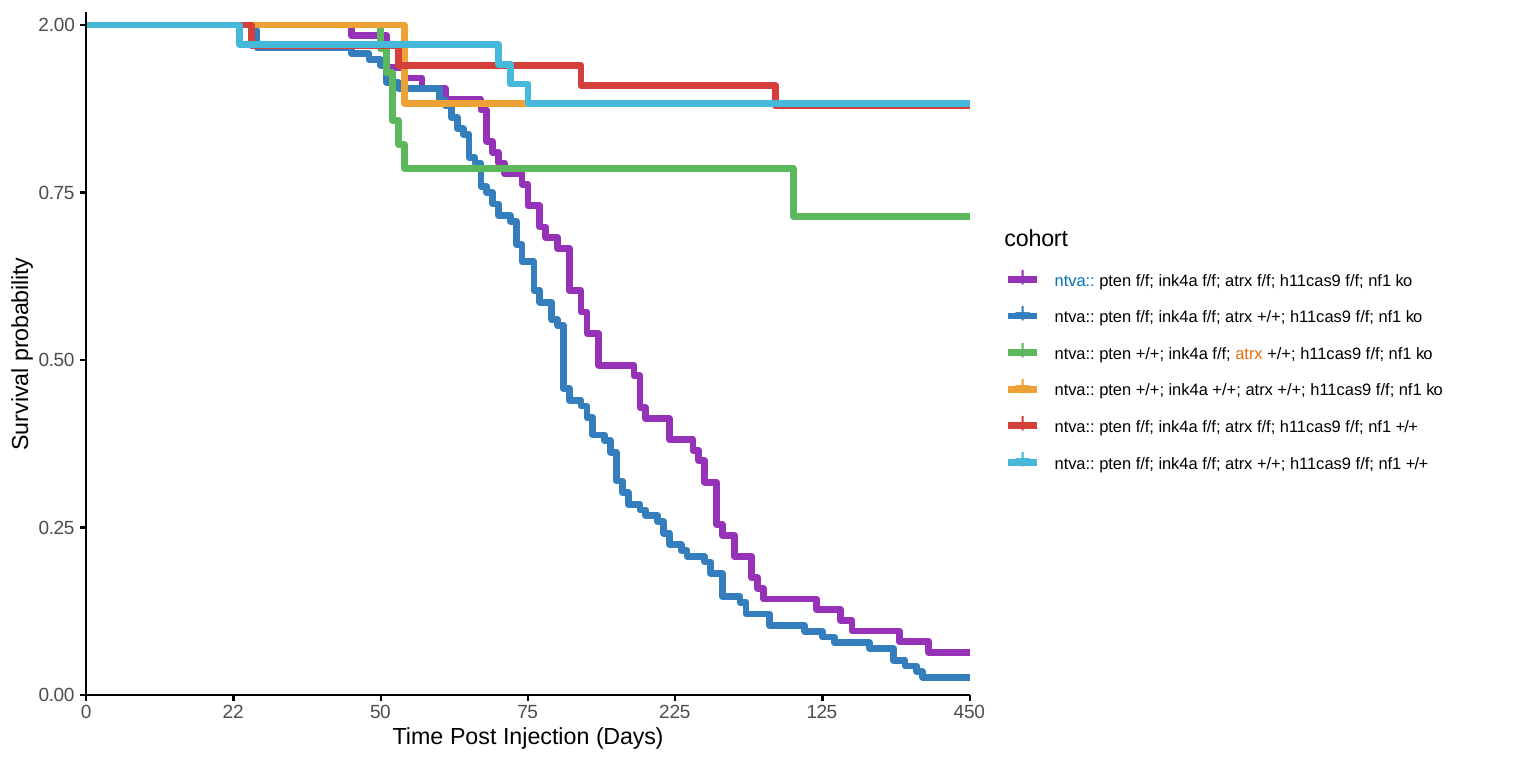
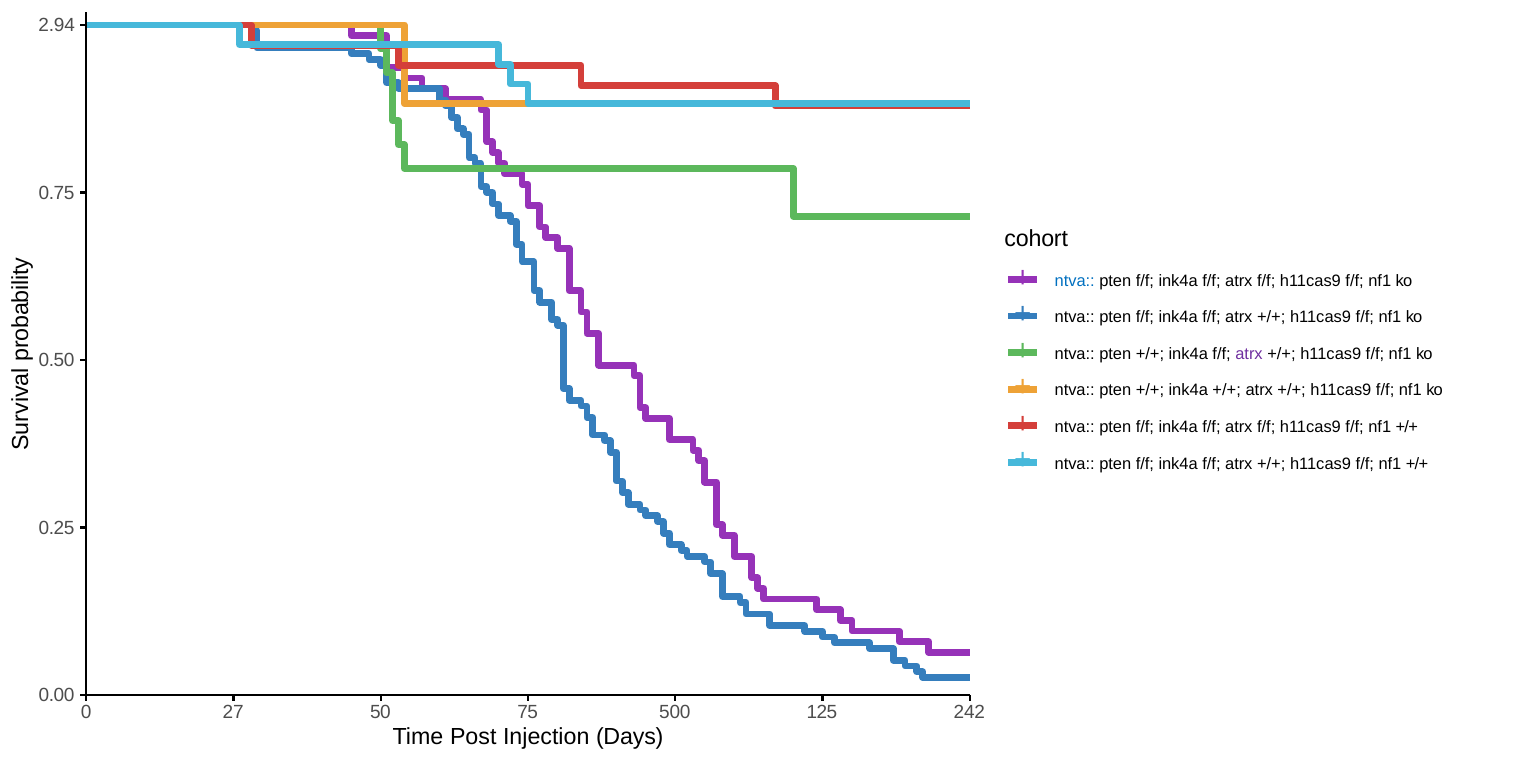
2.00: 2.00 -> 2.94 (57, 26)
atrx colour: orange -> purple (1249, 354)
22: 22 -> 27 (233, 712)
225: 225 -> 500 (675, 712)
450: 450 -> 242 (969, 712)
